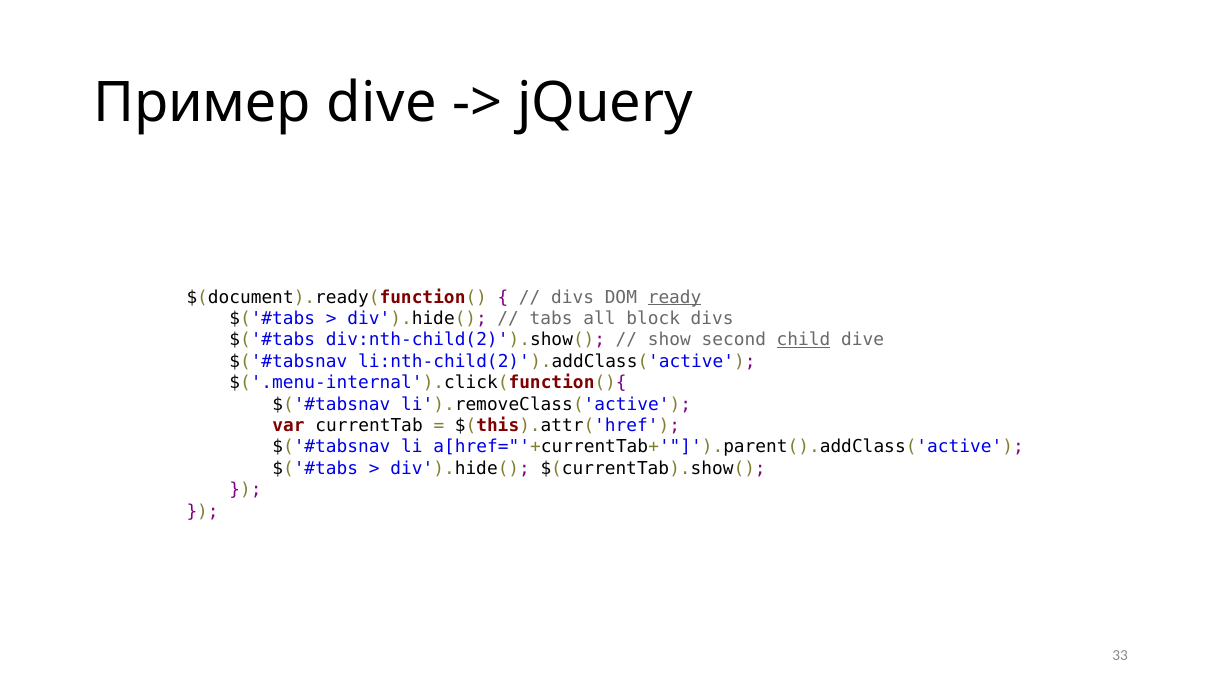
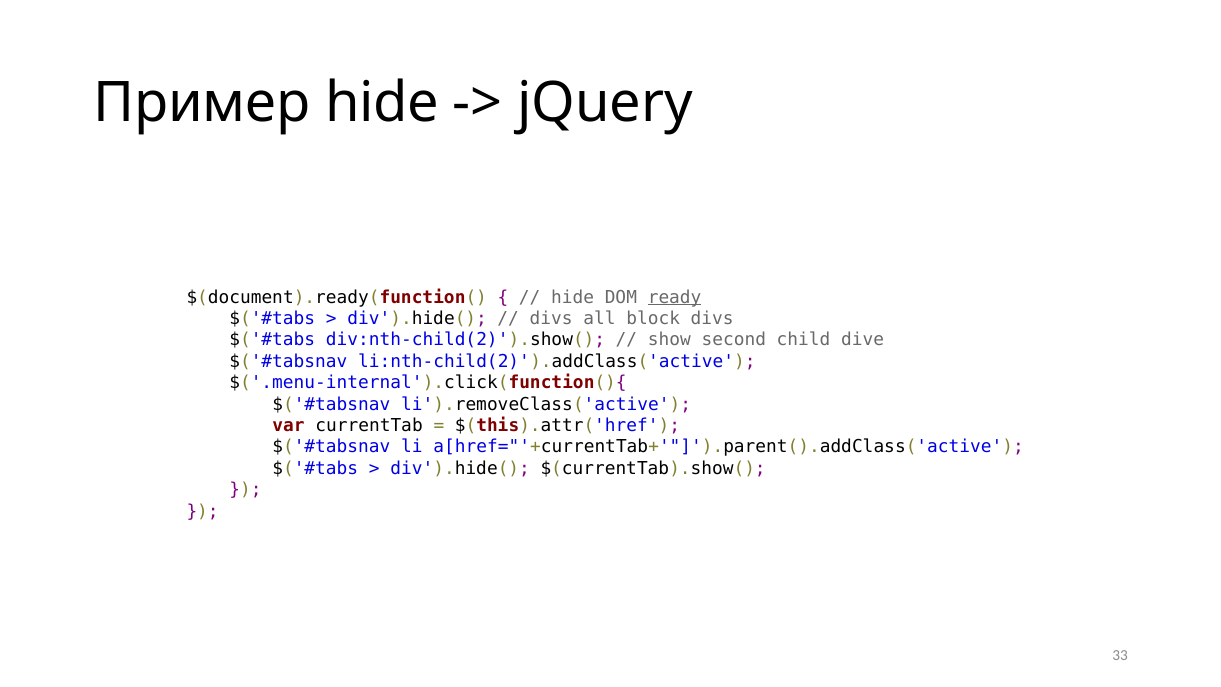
Пример dive: dive -> hide (382, 103)
divs: divs -> hide (573, 297)
tabs: tabs -> divs (551, 319)
child underline: present -> none (804, 340)
